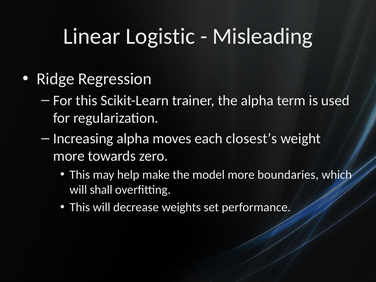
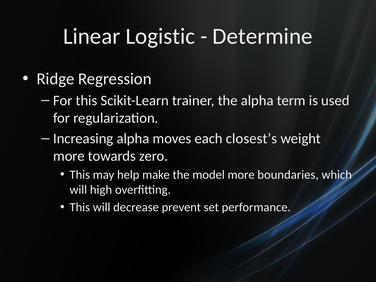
Misleading: Misleading -> Determine (263, 36)
shall: shall -> high (101, 190)
weights: weights -> prevent (181, 207)
